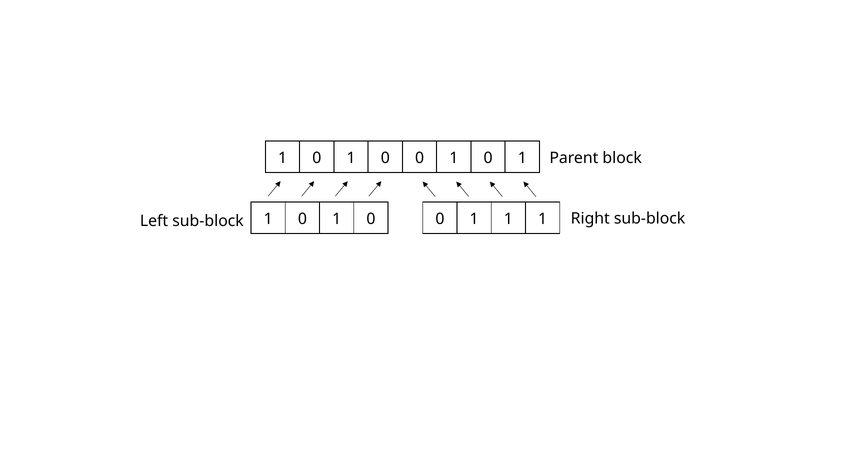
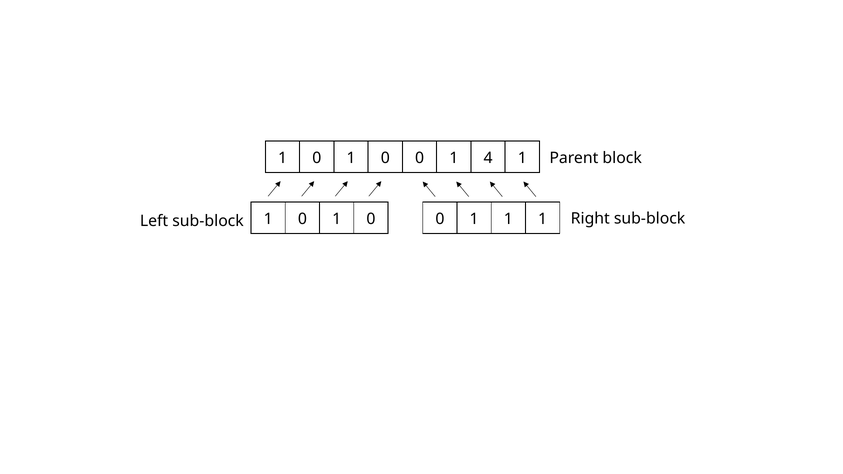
0 0 1 0: 0 -> 4 (488, 158)
